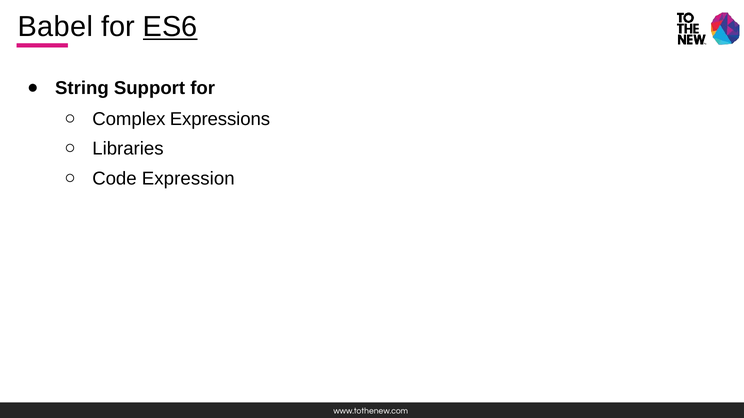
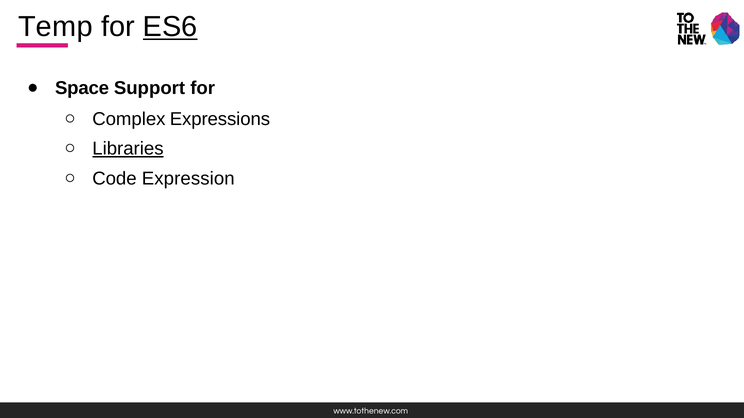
Babel: Babel -> Temp (55, 27)
String: String -> Space (82, 88)
Libraries underline: none -> present (128, 149)
